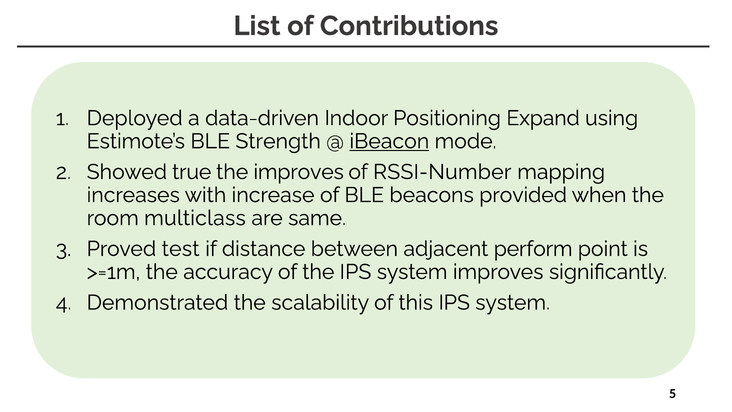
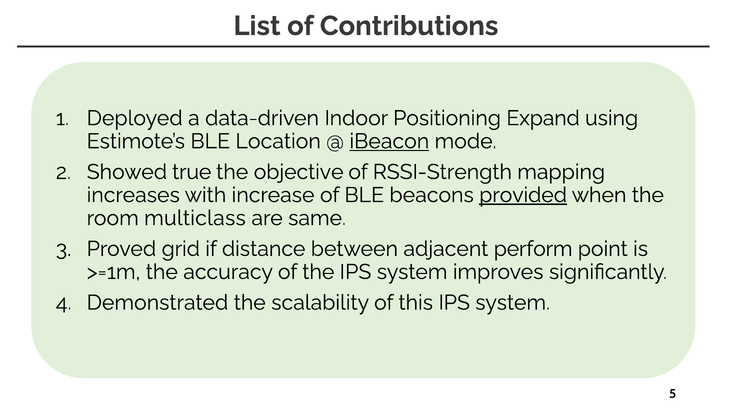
Strength: Strength -> Location (278, 141)
the improves: improves -> objective (299, 172)
RSSI-Number: RSSI-Number -> RSSI-Strength (442, 172)
provided underline: none -> present (523, 195)
test: test -> grid (181, 249)
